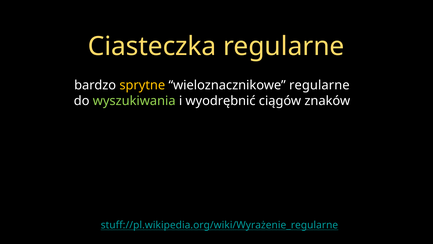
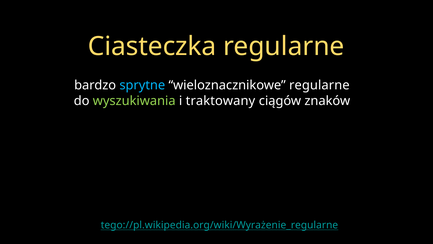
sprytne colour: yellow -> light blue (142, 85)
wyodrębnić: wyodrębnić -> traktowany (220, 101)
stuff://pl.wikipedia.org/wiki/Wyrażenie_regularne: stuff://pl.wikipedia.org/wiki/Wyrażenie_regularne -> tego://pl.wikipedia.org/wiki/Wyrażenie_regularne (219, 225)
